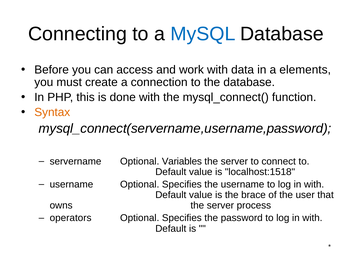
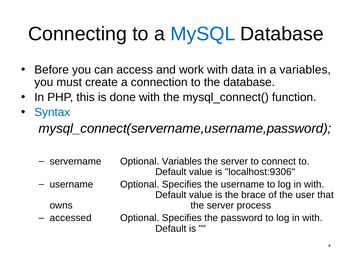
a elements: elements -> variables (305, 70)
Syntax colour: orange -> blue (52, 112)
localhost:1518: localhost:1518 -> localhost:9306 (260, 172)
operators: operators -> accessed (71, 218)
